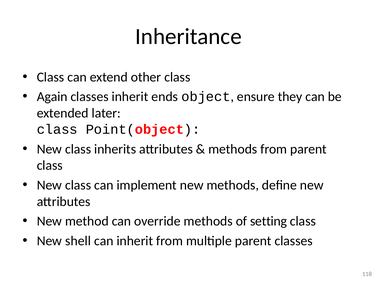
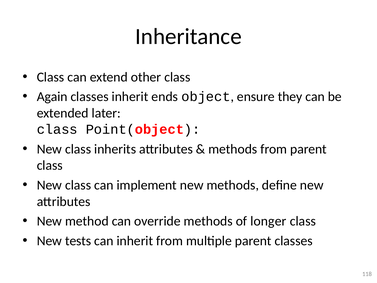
setting: setting -> longer (268, 221)
shell: shell -> tests (78, 241)
